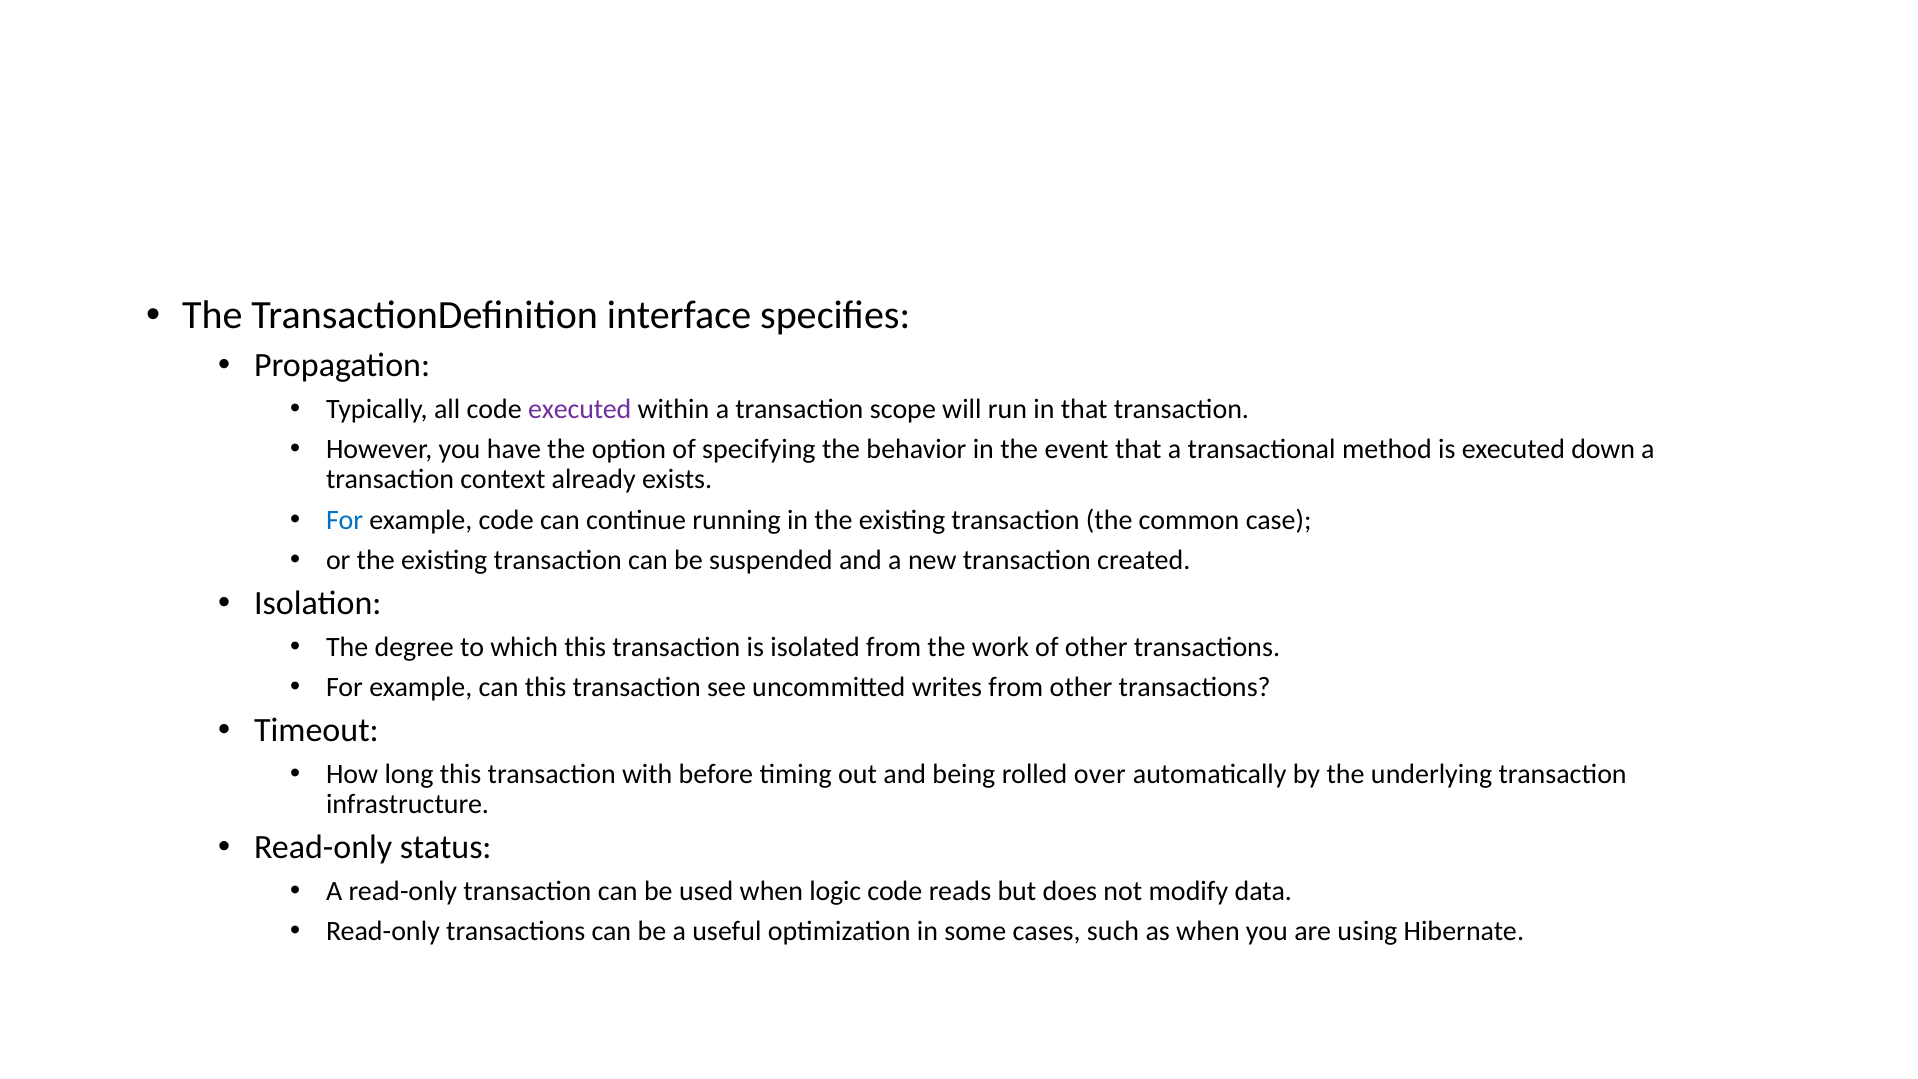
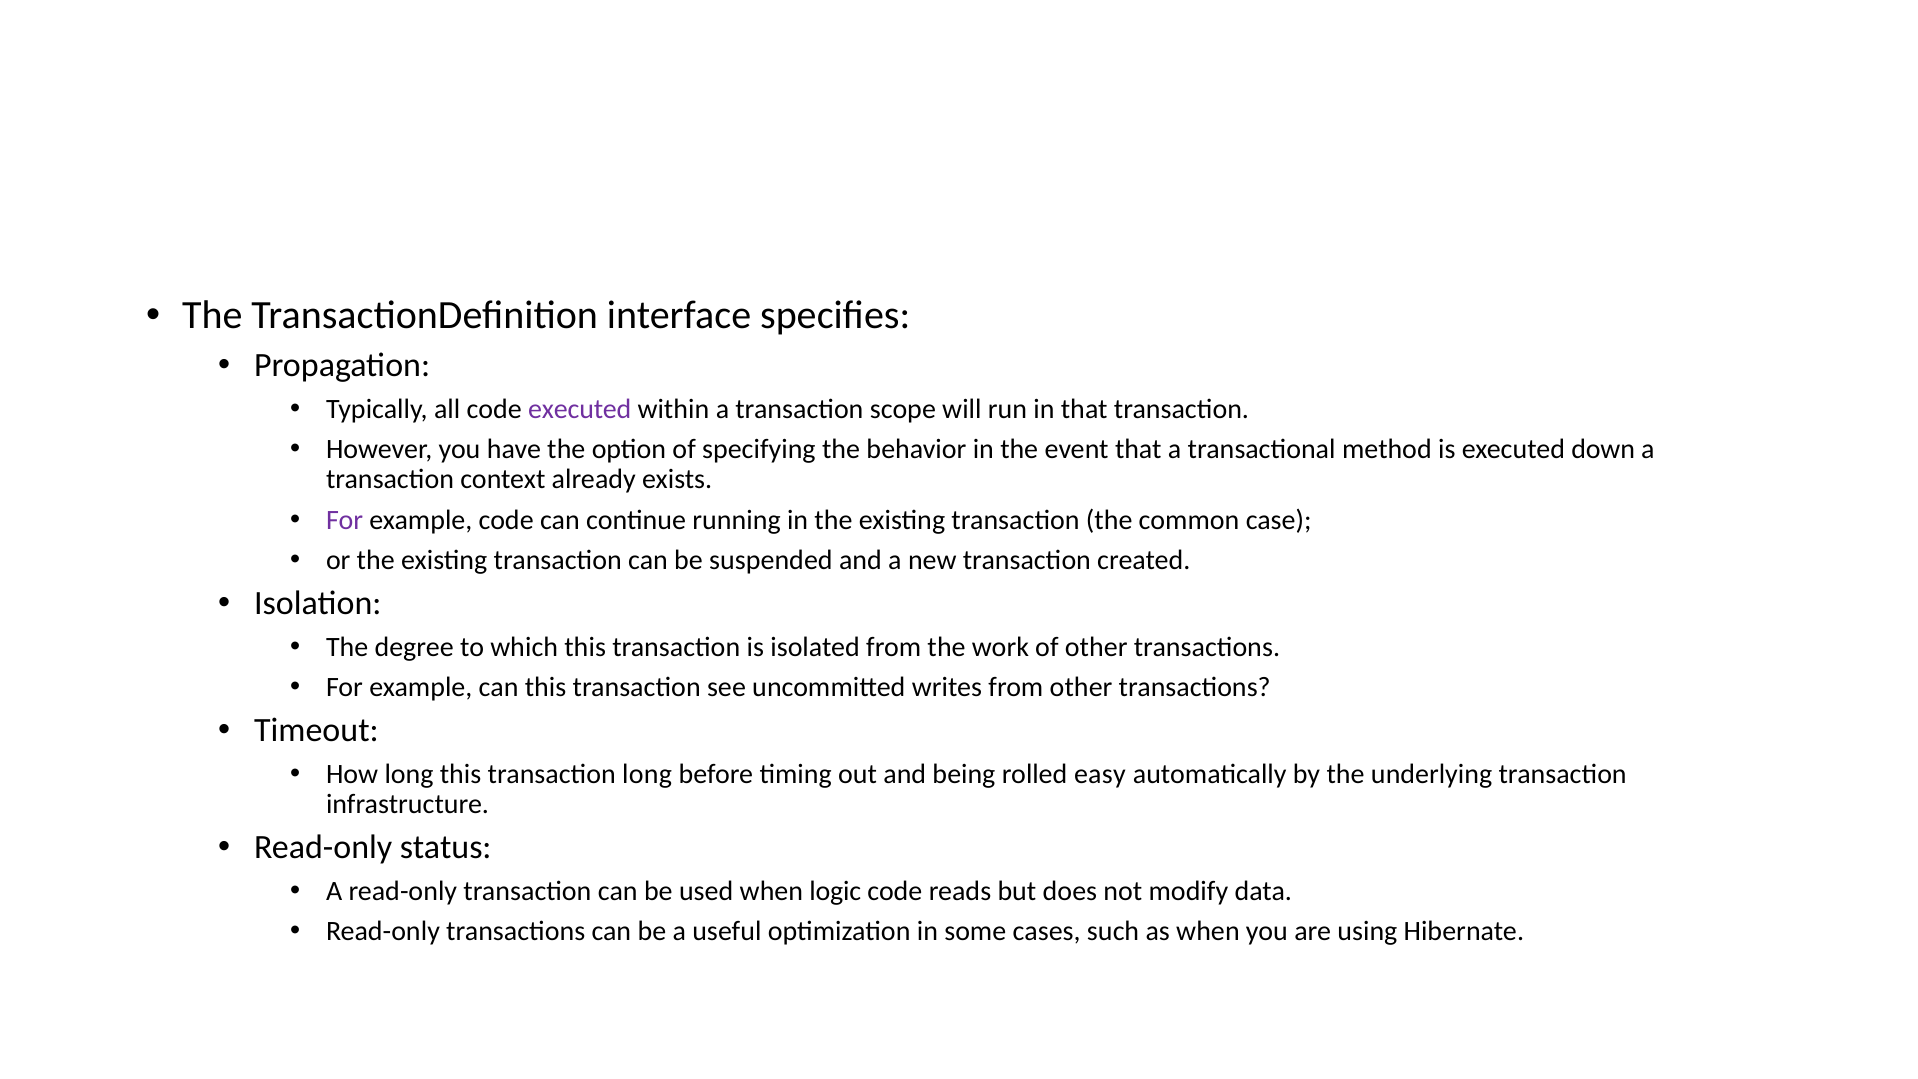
For colour: blue -> purple (345, 520)
transaction with: with -> long (647, 774)
over: over -> easy (1100, 774)
